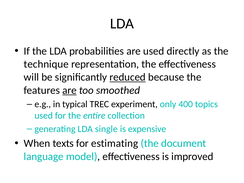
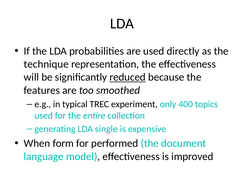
are underline: present -> none (70, 90)
texts: texts -> form (63, 143)
estimating: estimating -> performed (115, 143)
